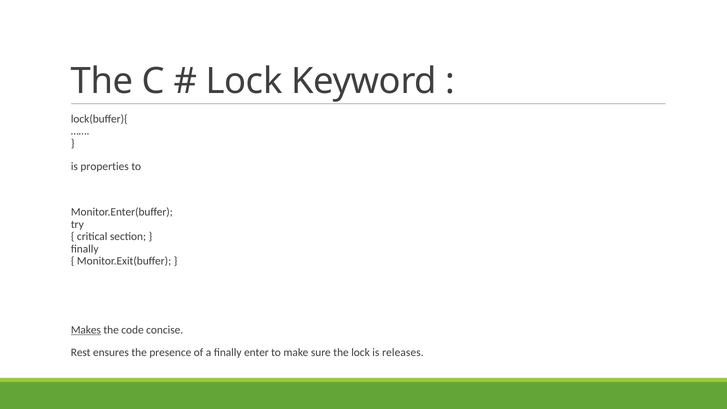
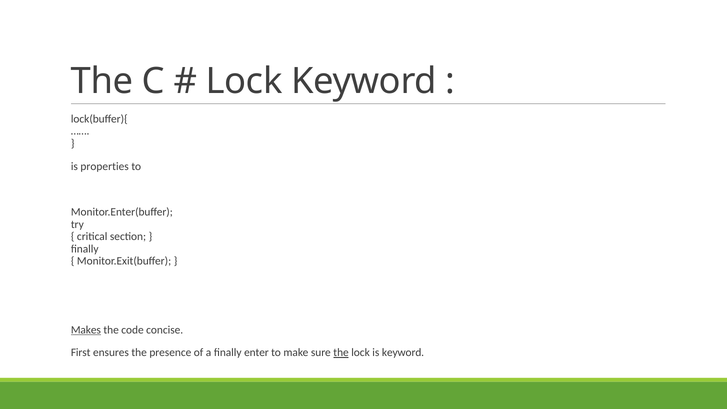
Rest: Rest -> First (81, 353)
the underline: none -> present (341, 353)
is releases: releases -> keyword (403, 353)
